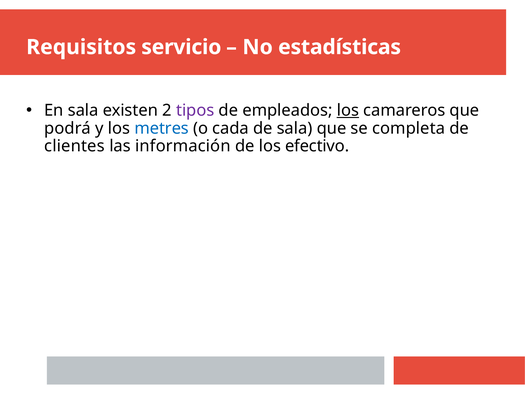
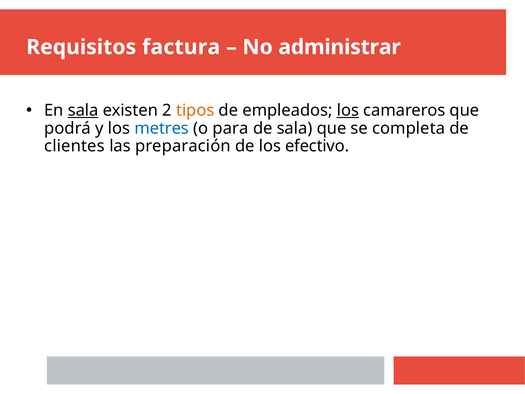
servicio: servicio -> factura (181, 47)
estadísticas: estadísticas -> administrar (340, 47)
sala underline: none -> present (83, 110)
tipos colour: purple -> orange (195, 110)
cada: cada -> para (230, 128)
información: información -> preparación (183, 146)
